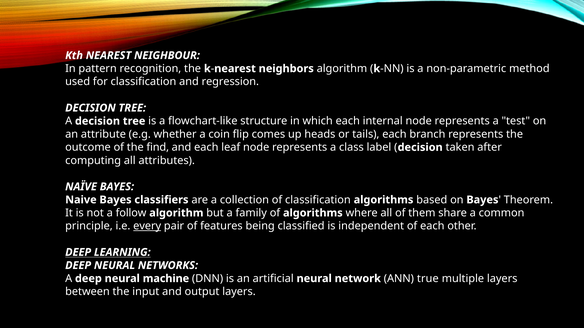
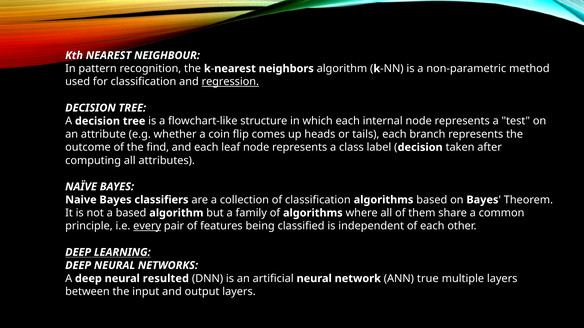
regression underline: none -> present (230, 82)
a follow: follow -> based (131, 213)
machine: machine -> resulted (166, 279)
